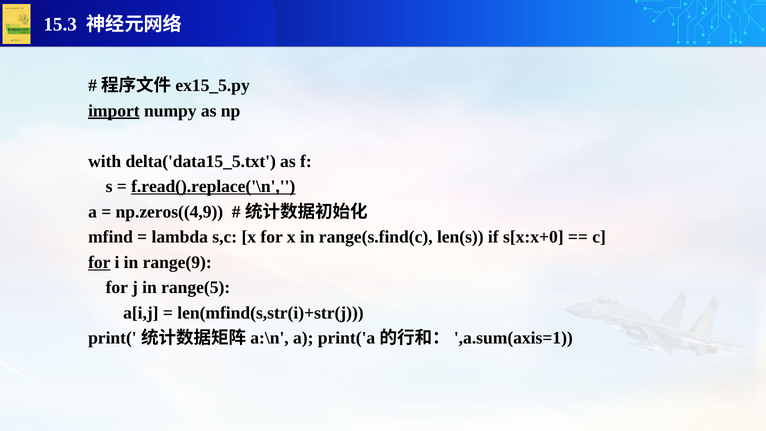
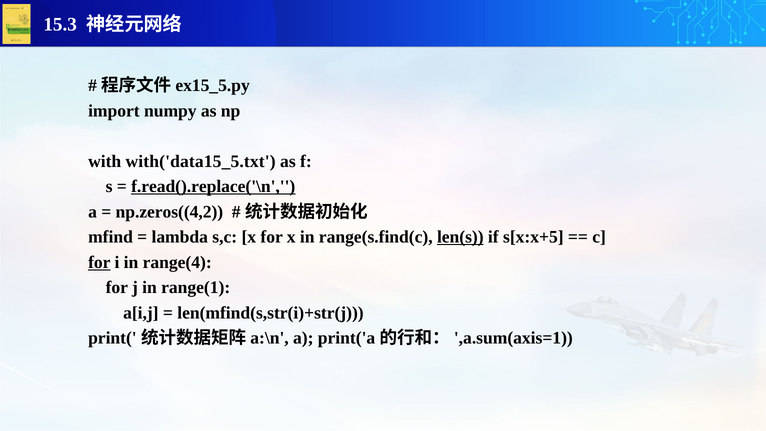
import underline: present -> none (114, 111)
delta('data15_5.txt: delta('data15_5.txt -> with('data15_5.txt (201, 161)
np.zeros((4,9: np.zeros((4,9 -> np.zeros((4,2 (169, 212)
len(s underline: none -> present (460, 237)
s[x:x+0: s[x:x+0 -> s[x:x+5 (533, 237)
range(9: range(9 -> range(4 (177, 262)
range(5: range(5 -> range(1 (196, 288)
